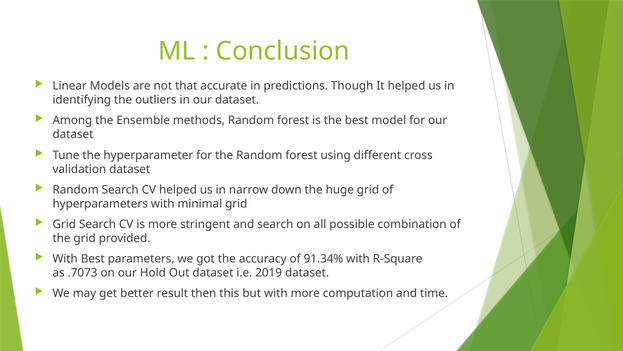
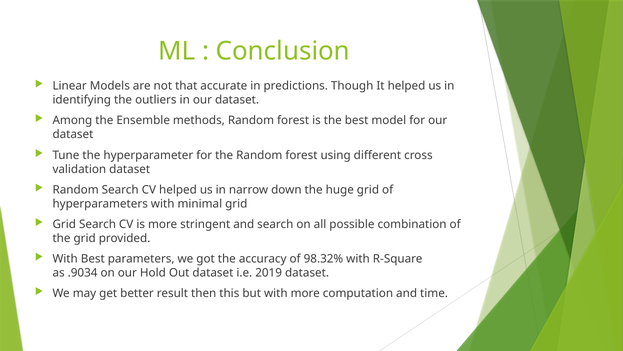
91.34%: 91.34% -> 98.32% (323, 259)
.7073: .7073 -> .9034 (83, 273)
